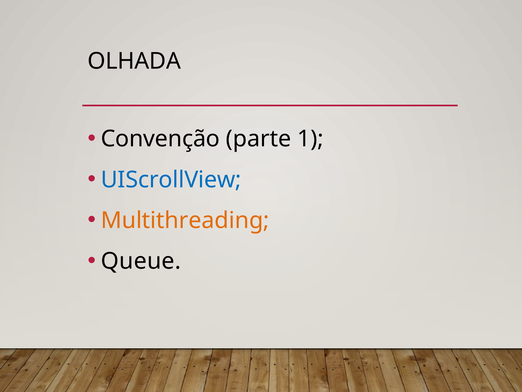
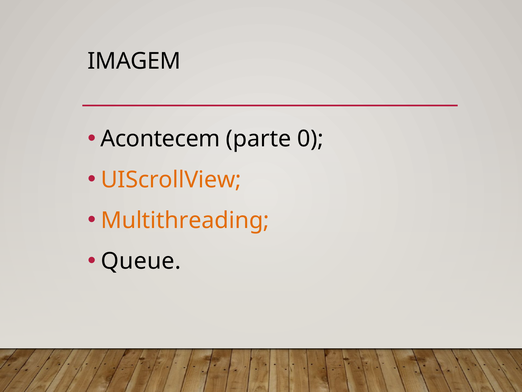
OLHADA: OLHADA -> IMAGEM (134, 61)
Convenção: Convenção -> Acontecem (160, 139)
1: 1 -> 0 (310, 139)
UIScrollView colour: blue -> orange (171, 180)
